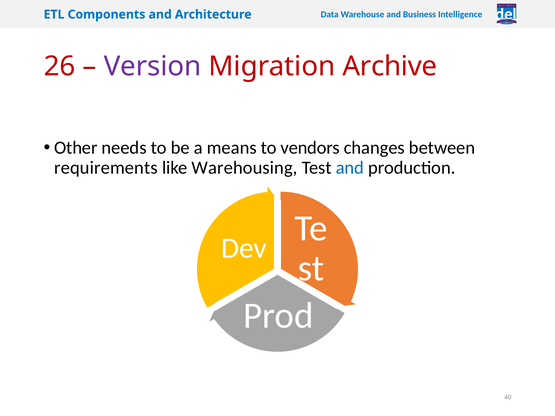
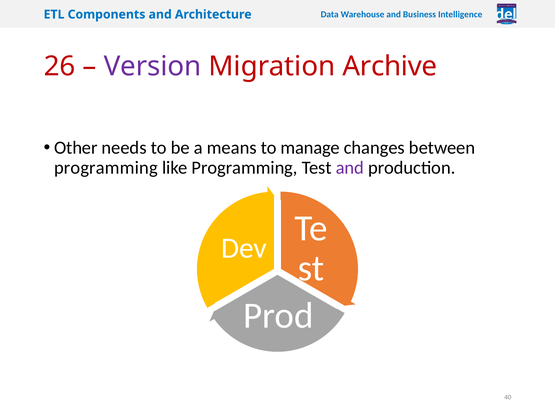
vendors: vendors -> manage (310, 148)
requirements: requirements -> programming (106, 168)
like Warehousing: Warehousing -> Programming (245, 168)
and colour: blue -> purple (350, 168)
